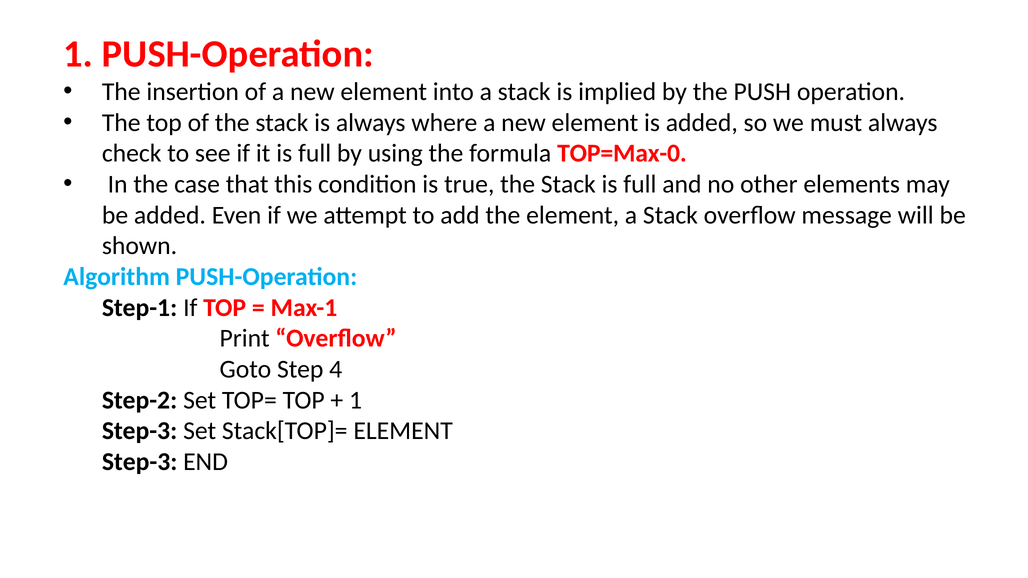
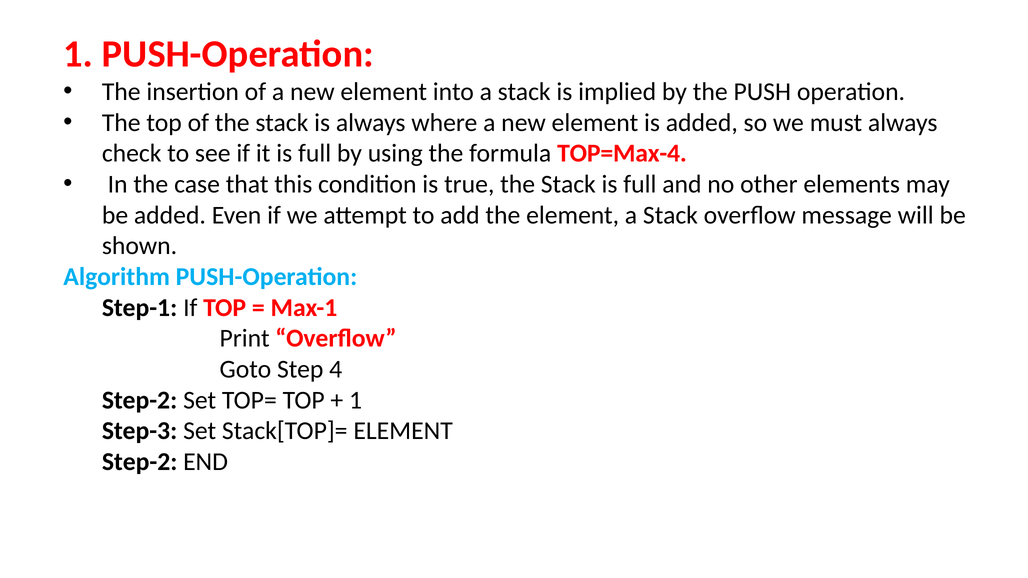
TOP=Max-0: TOP=Max-0 -> TOP=Max-4 (622, 154)
Step-3: Step-3 -> Step-2 (140, 462)
